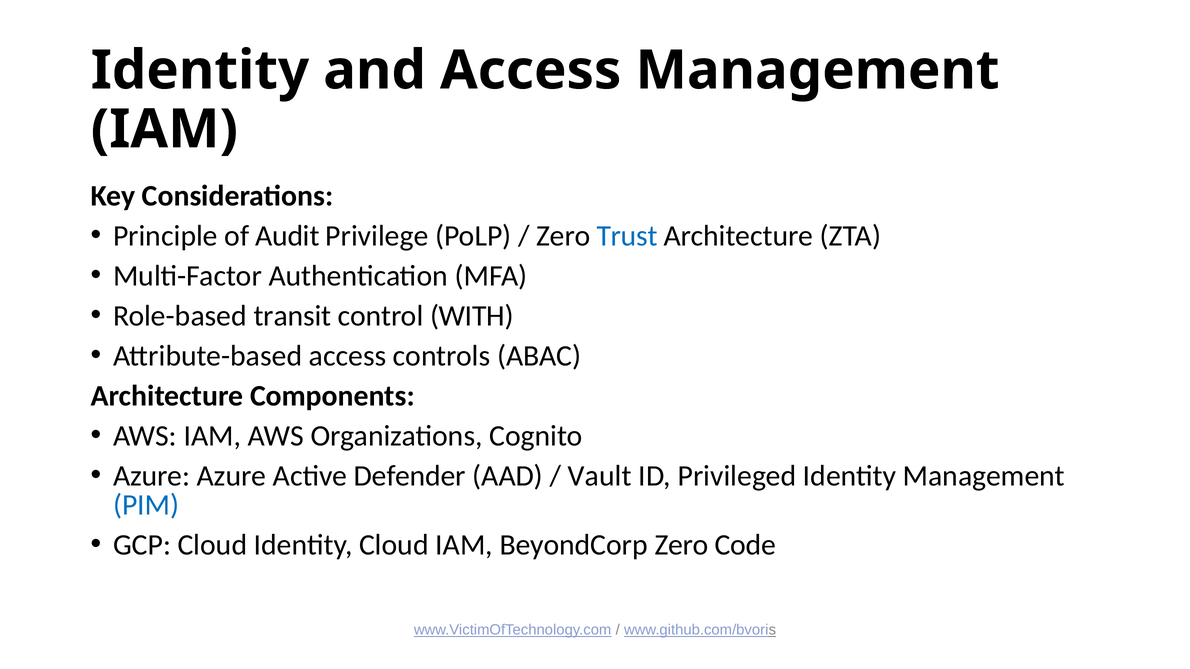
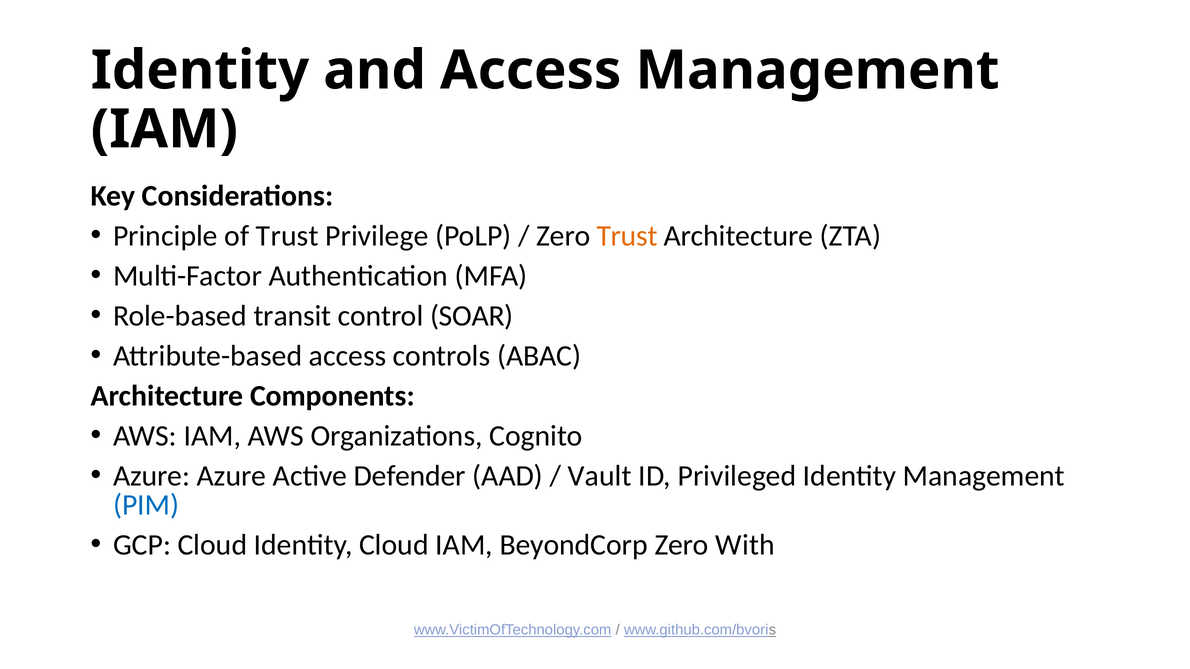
of Audit: Audit -> Trust (287, 236)
Trust colour: blue -> orange (627, 236)
WITH: WITH -> SOAR (472, 316)
Code: Code -> With (745, 545)
